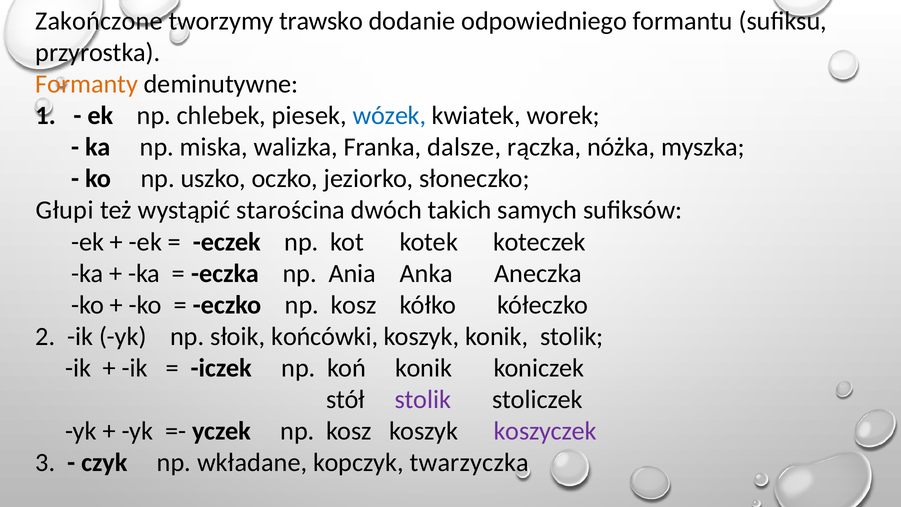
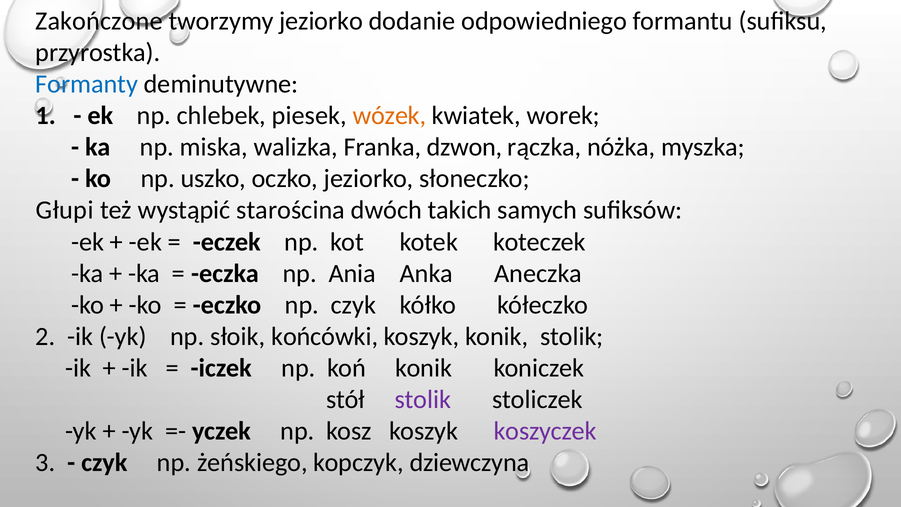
tworzymy trawsko: trawsko -> jeziorko (321, 21)
Formanty colour: orange -> blue (87, 84)
wózek colour: blue -> orange (389, 116)
dalsze: dalsze -> dzwon (464, 147)
eczko np kosz: kosz -> czyk (353, 305)
wkładane: wkładane -> żeńskiego (252, 463)
twarzyczka: twarzyczka -> dziewczyna (469, 463)
